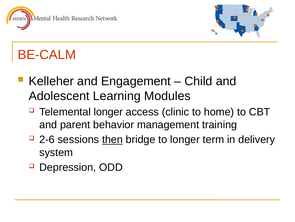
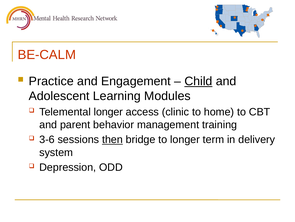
Kelleher: Kelleher -> Practice (51, 81)
Child underline: none -> present (198, 81)
2-6: 2-6 -> 3-6 (47, 139)
